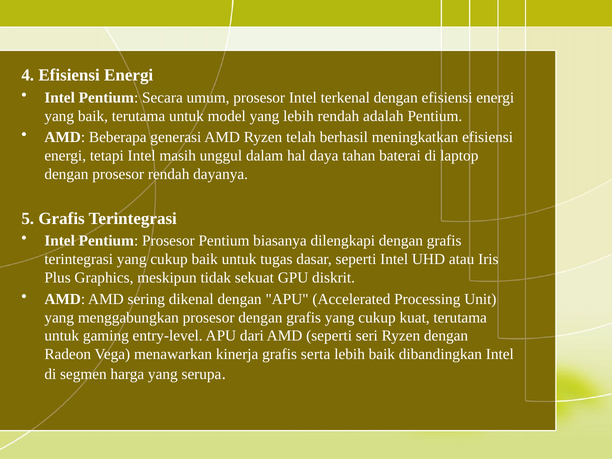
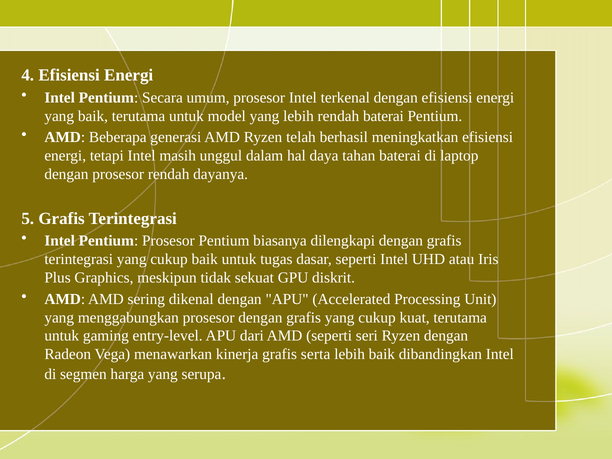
rendah adalah: adalah -> baterai (383, 116)
